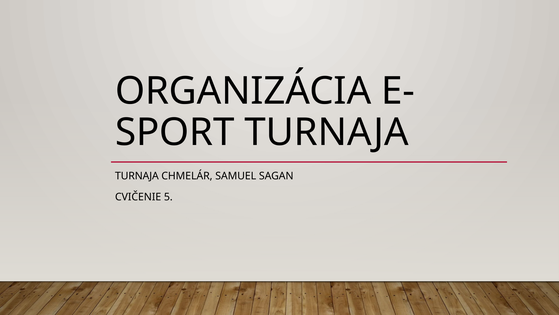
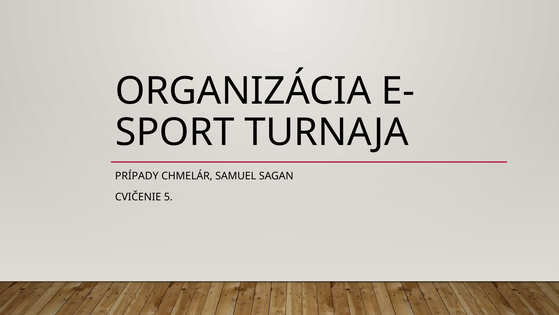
TURNAJA: TURNAJA -> PRÍPADY (137, 176)
